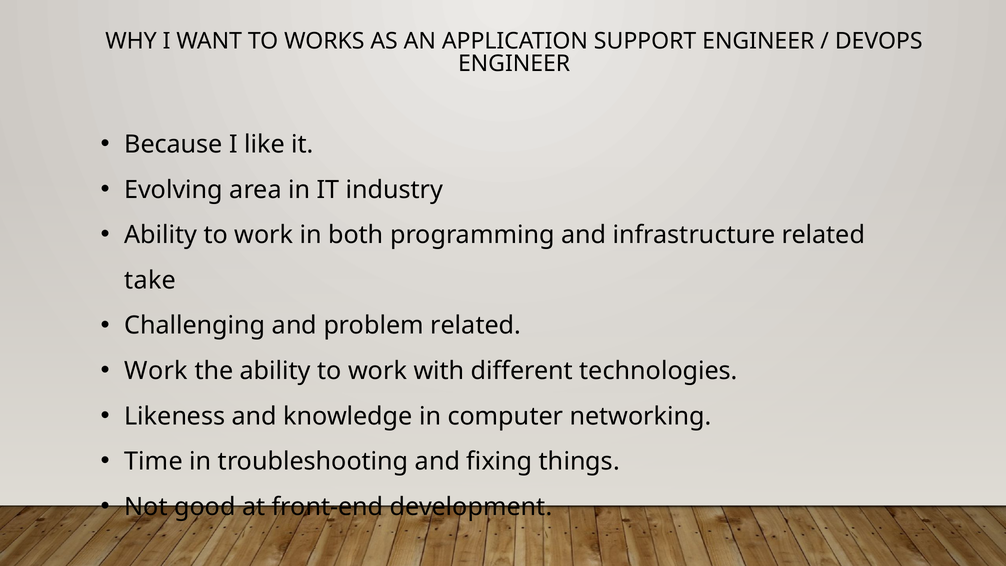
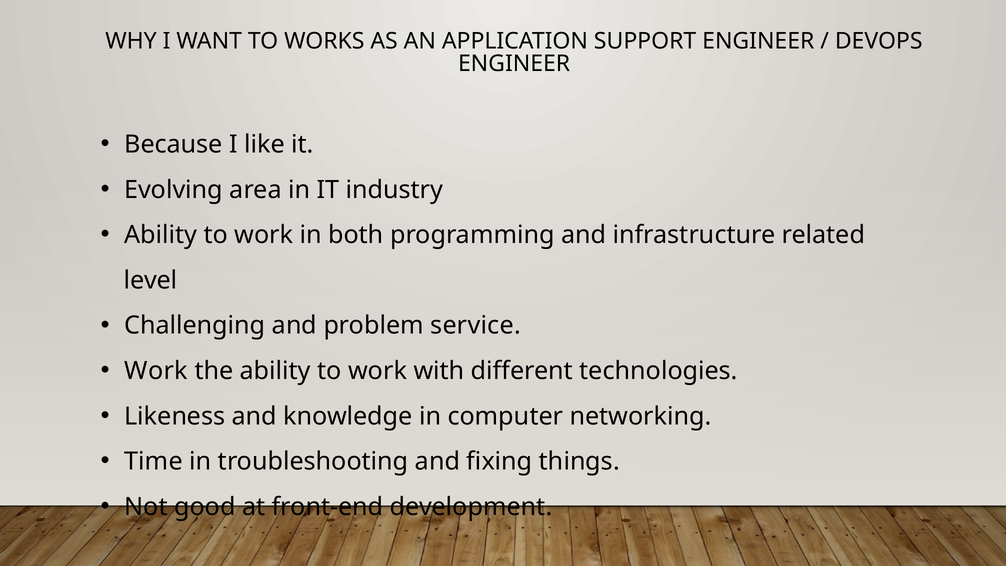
take: take -> level (150, 280)
problem related: related -> service (476, 326)
